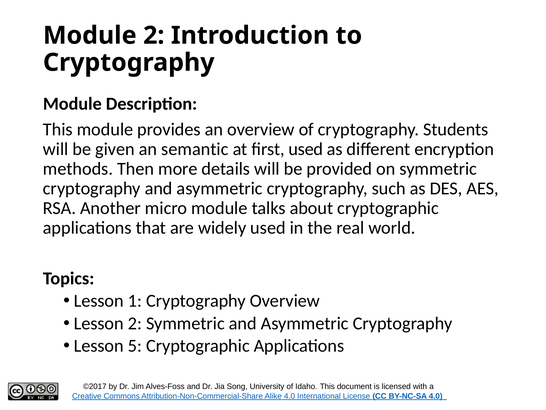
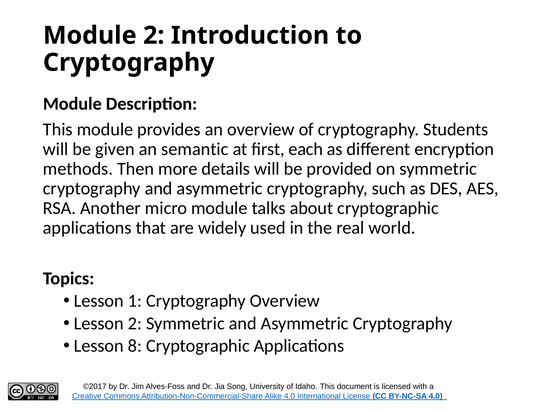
first used: used -> each (306, 149)
5: 5 -> 8 (135, 346)
